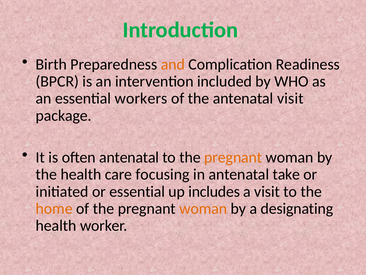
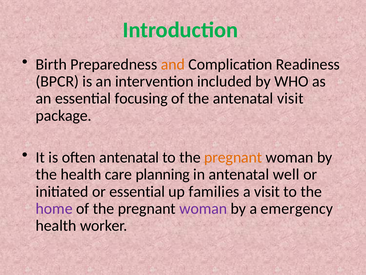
workers: workers -> focusing (141, 98)
focusing: focusing -> planning (163, 174)
take: take -> well (286, 174)
includes: includes -> families (214, 191)
home colour: orange -> purple (54, 208)
woman colour: orange -> purple (203, 208)
designating: designating -> emergency (297, 208)
